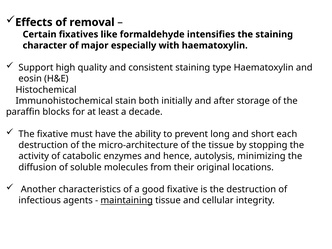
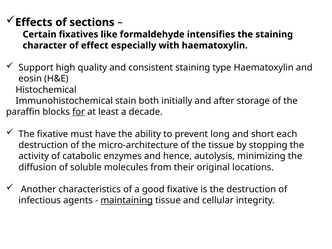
removal: removal -> sections (92, 22)
major: major -> effect (95, 45)
for underline: none -> present (79, 112)
